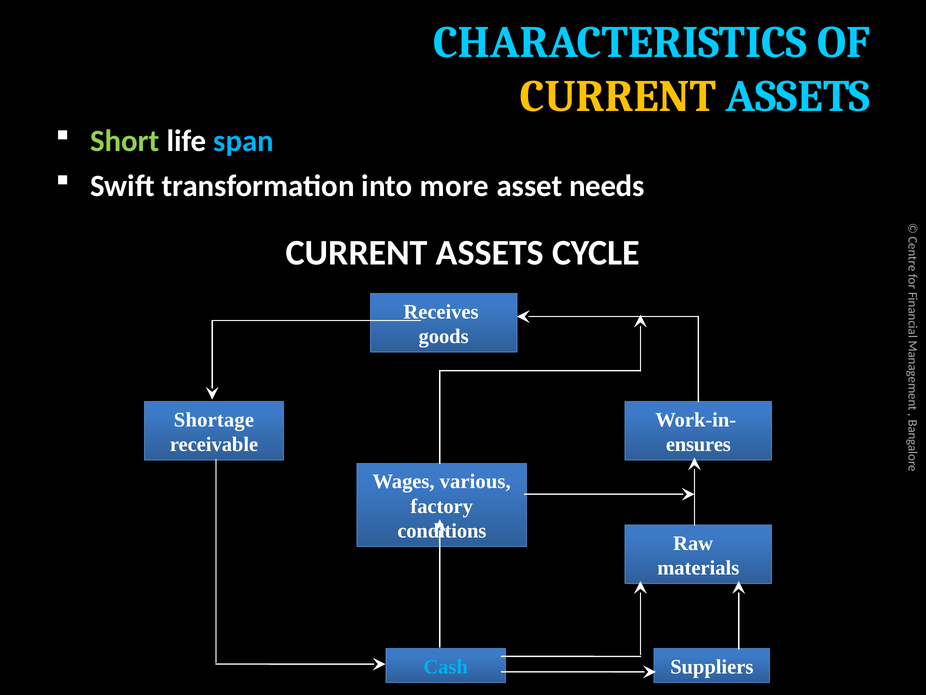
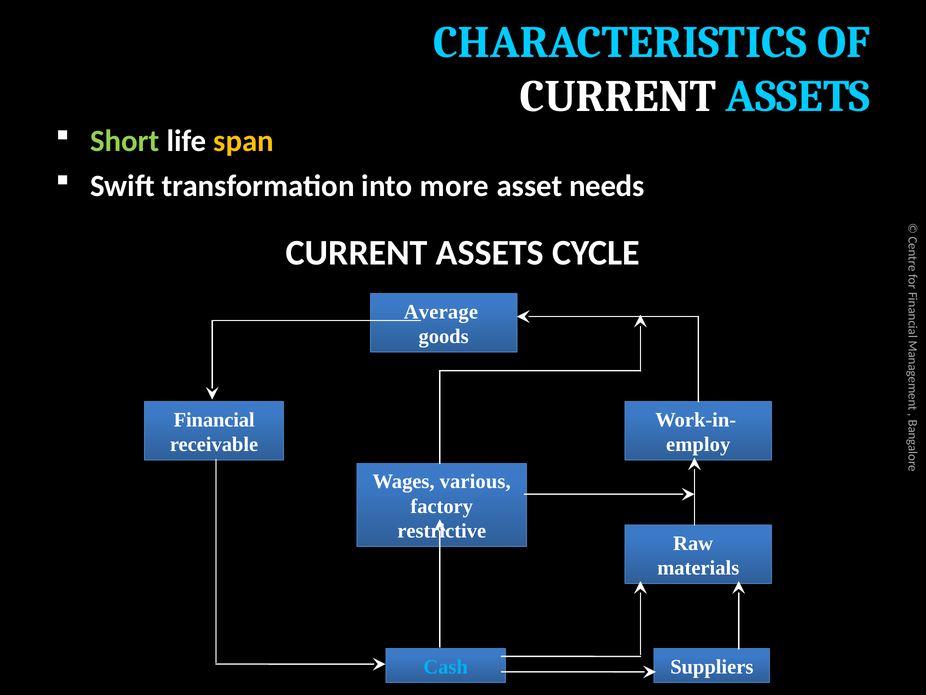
CURRENT colour: yellow -> white (618, 97)
span colour: light blue -> yellow (244, 141)
Receives: Receives -> Average (441, 312)
Shortage: Shortage -> Financial (214, 420)
ensures: ensures -> employ (698, 444)
conditions: conditions -> restrictive (442, 531)
